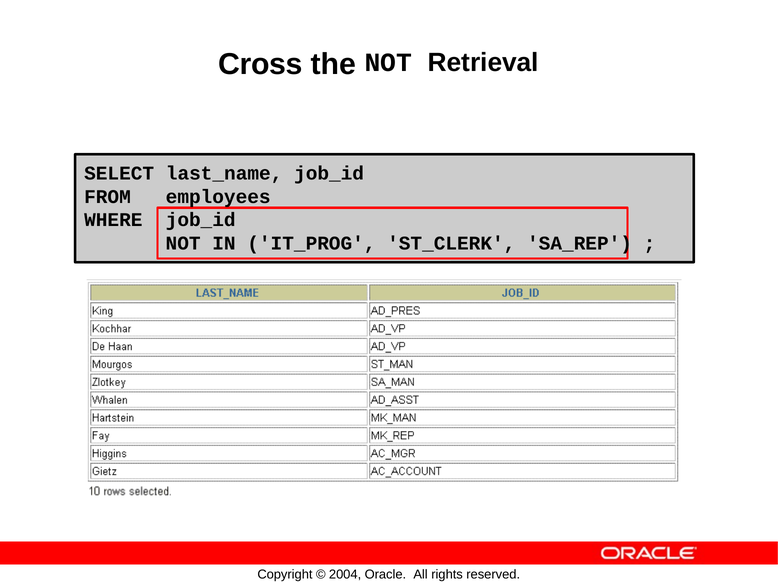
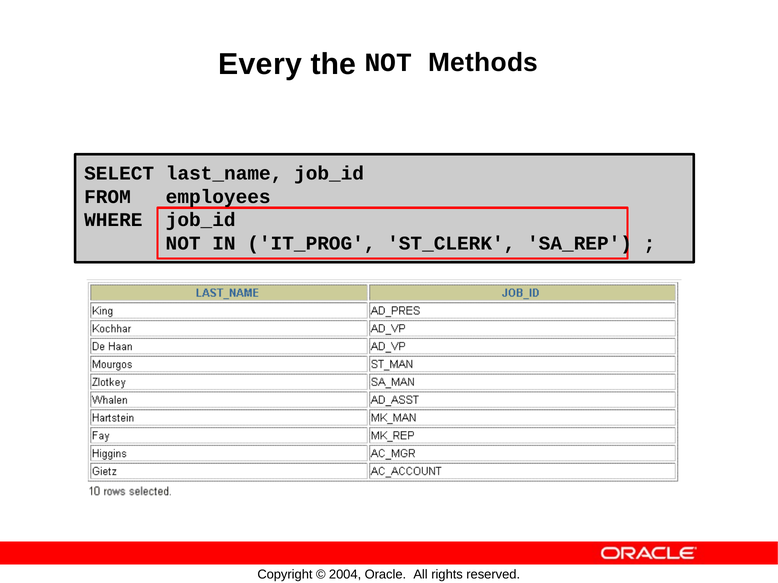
Cross: Cross -> Every (260, 64)
Retrieval: Retrieval -> Methods (483, 63)
